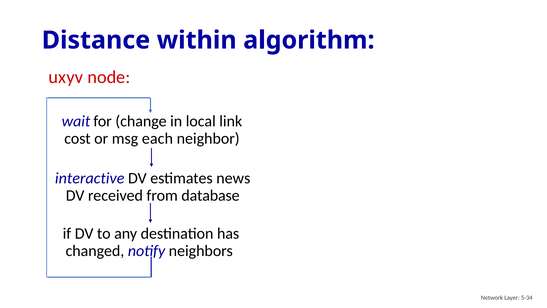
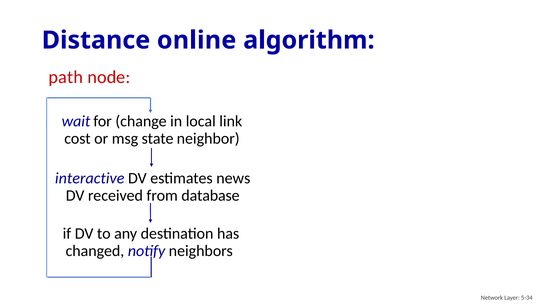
within: within -> online (197, 40)
uxyv: uxyv -> path (66, 77)
each: each -> state (158, 138)
